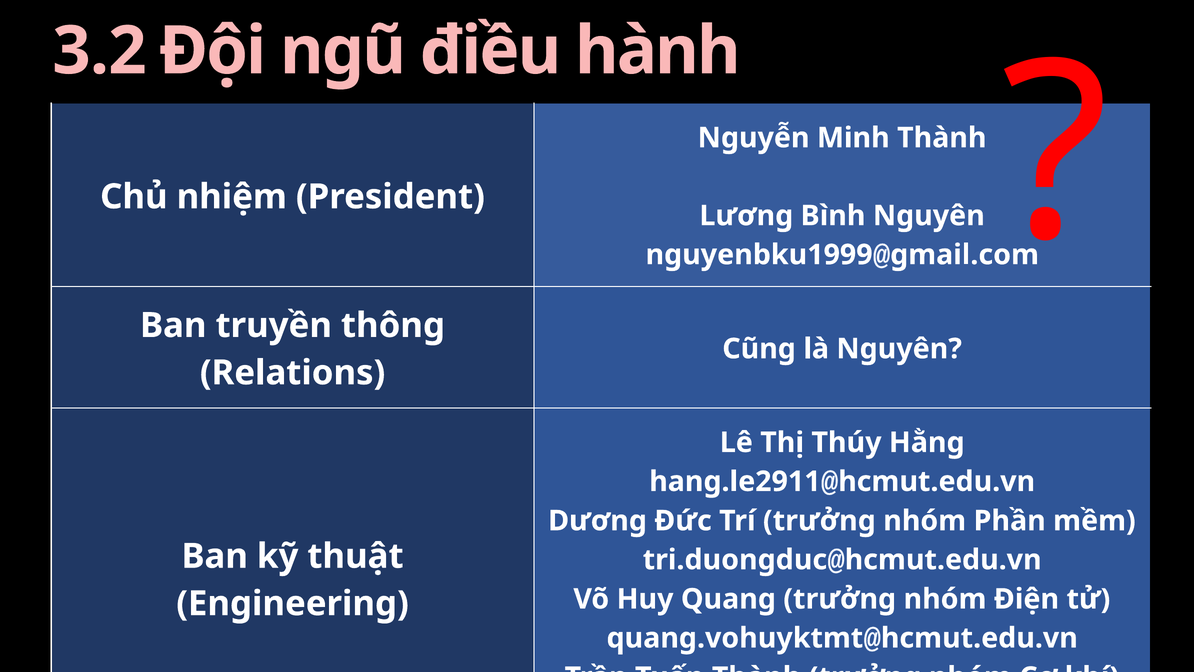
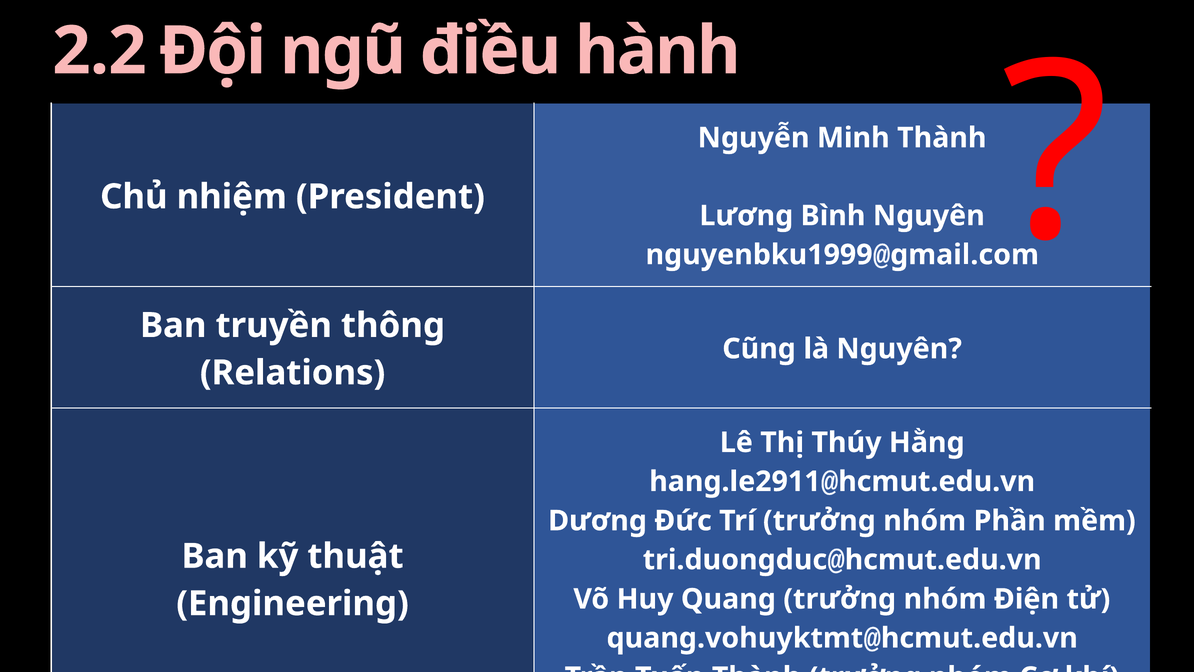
3.2: 3.2 -> 2.2 (99, 51)
